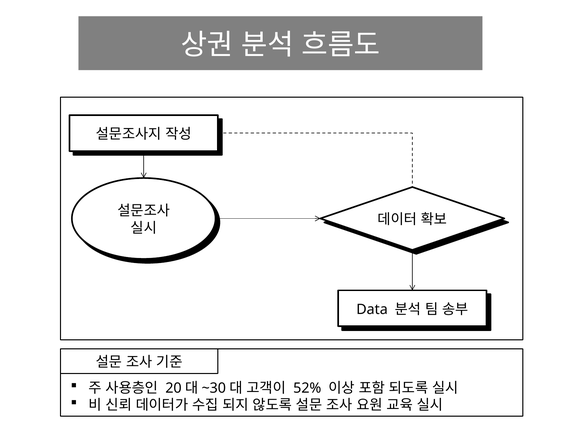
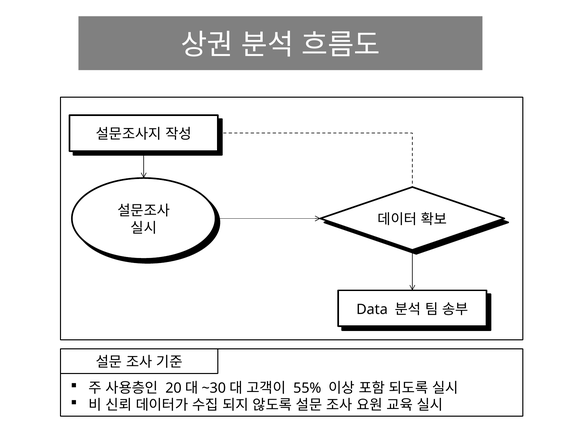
52%: 52% -> 55% (307, 388)
